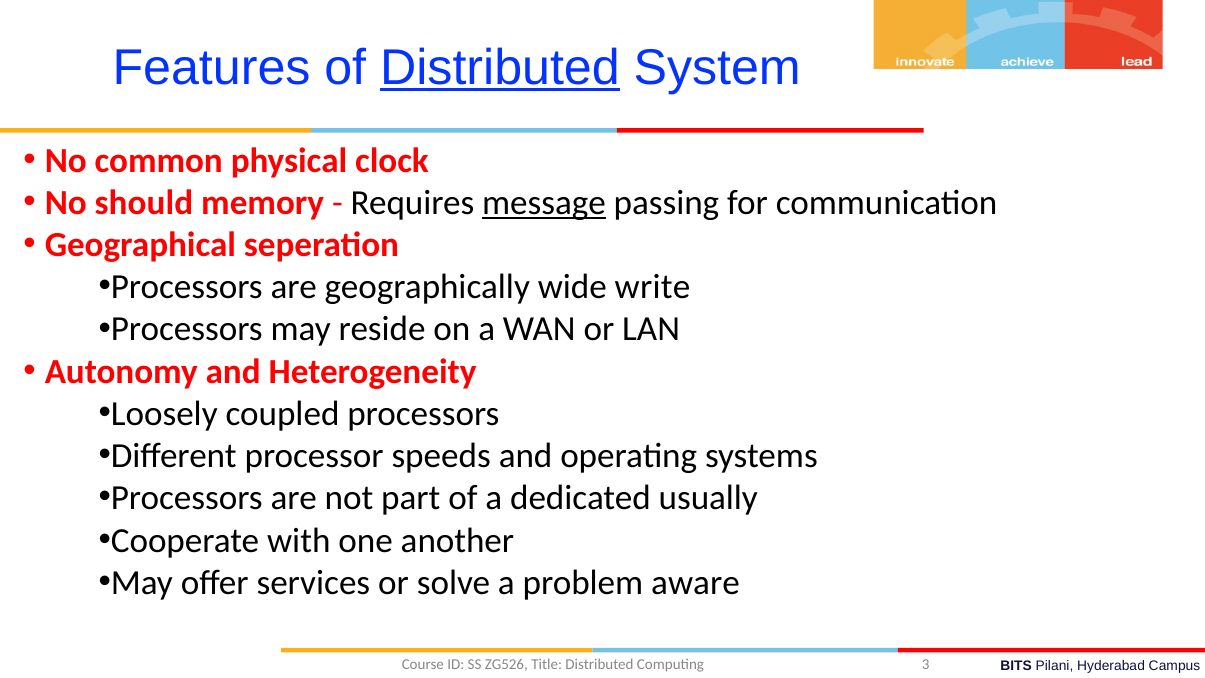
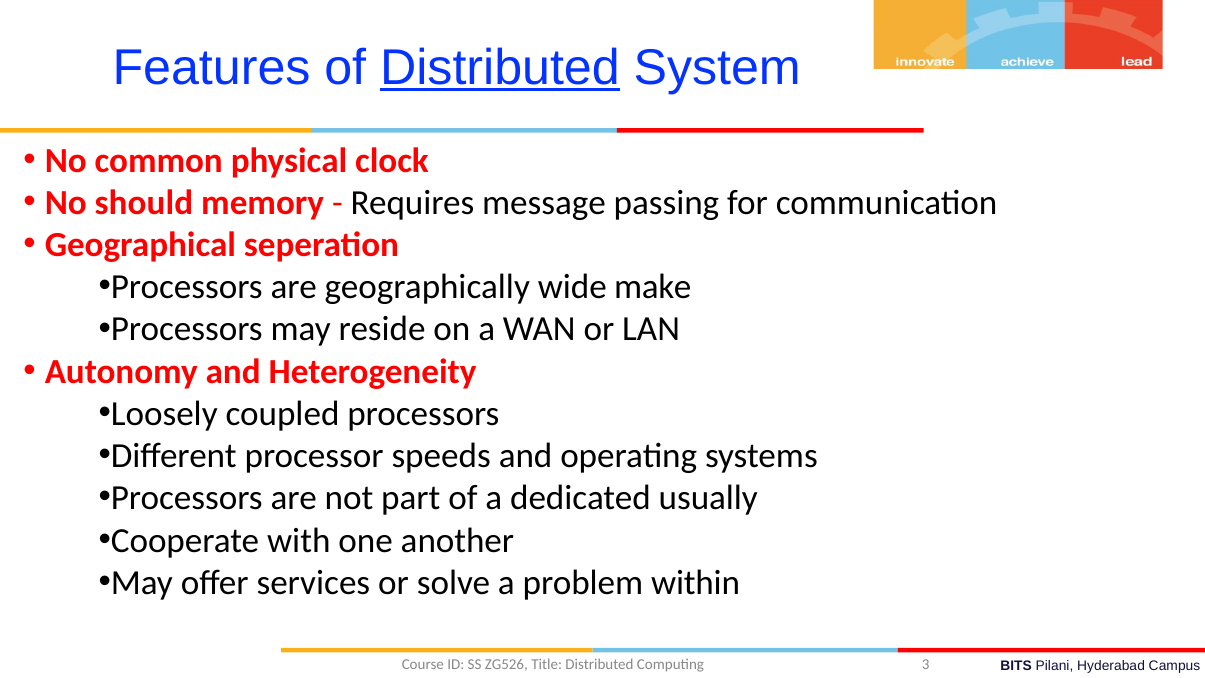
message underline: present -> none (544, 203)
write: write -> make (653, 287)
aware: aware -> within (696, 582)
